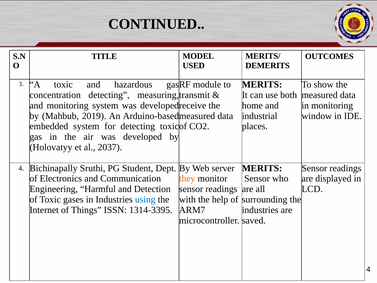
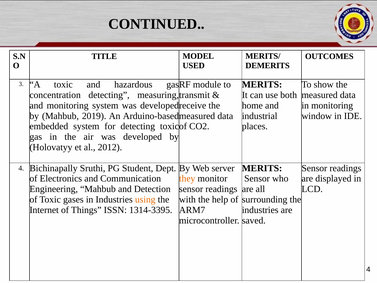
2037: 2037 -> 2012 (110, 147)
Engineering Harmful: Harmful -> Mahbub (98, 189)
using colour: blue -> orange (145, 199)
